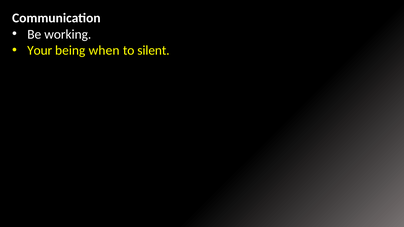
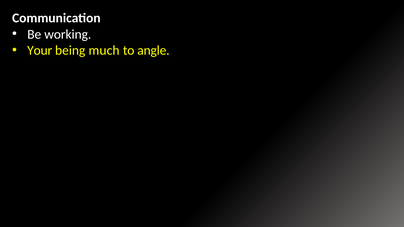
when: when -> much (104, 50)
silent: silent -> angle (153, 50)
